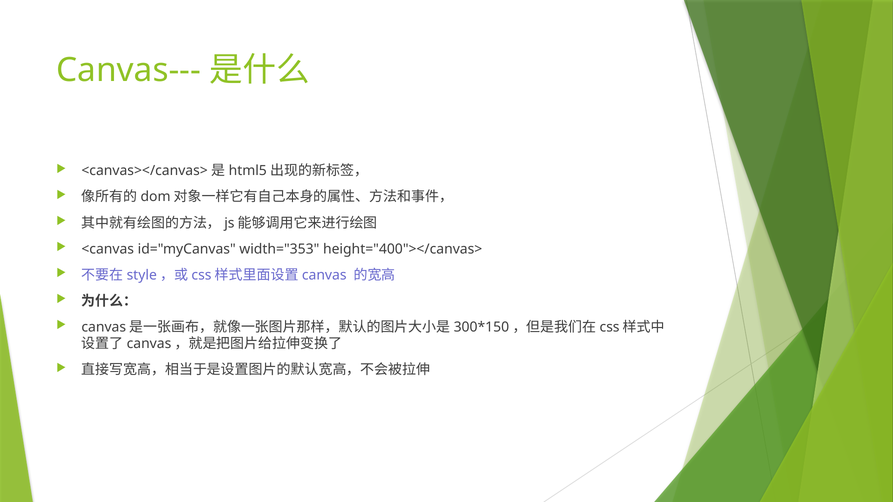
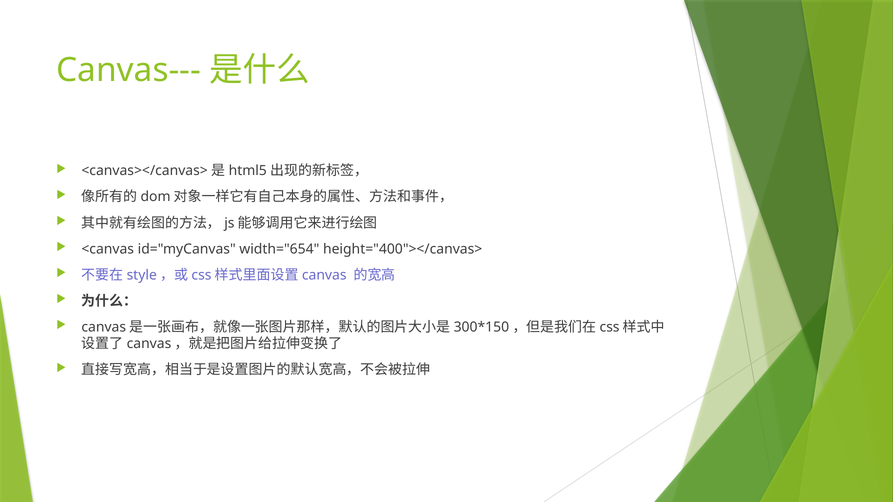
width="353: width="353 -> width="654 (279, 249)
